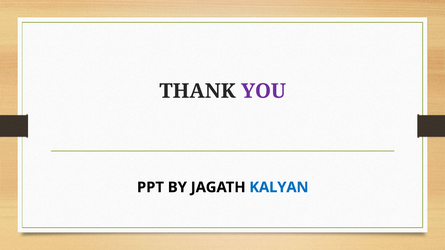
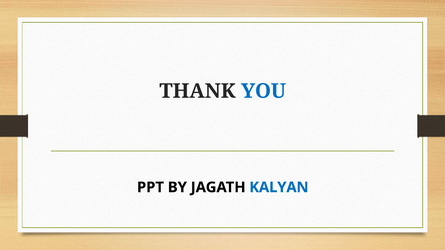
YOU colour: purple -> blue (264, 91)
